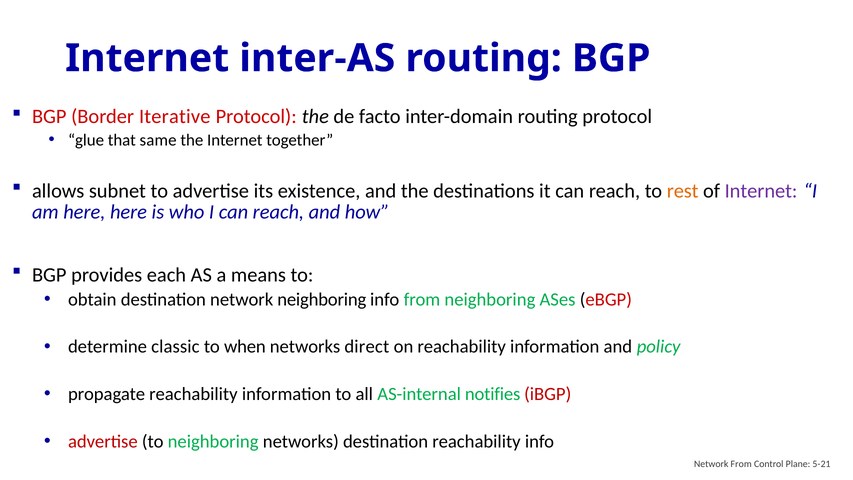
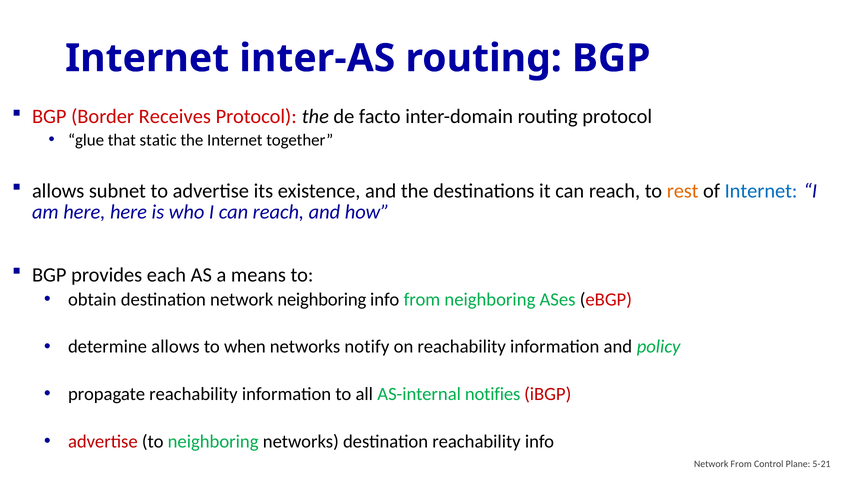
Iterative: Iterative -> Receives (175, 117)
same: same -> static (158, 140)
Internet colour: purple -> blue (761, 191)
determine classic: classic -> allows (175, 347)
direct: direct -> notify (367, 347)
